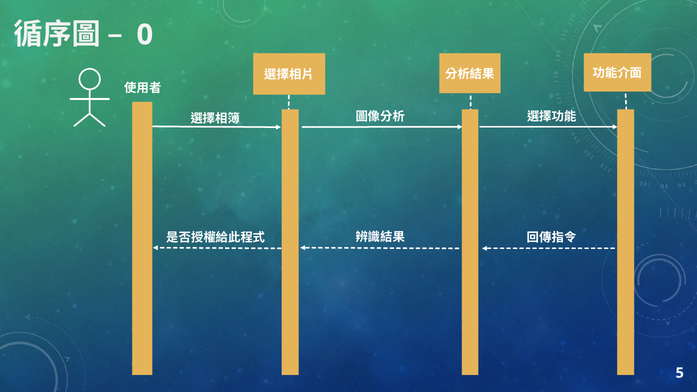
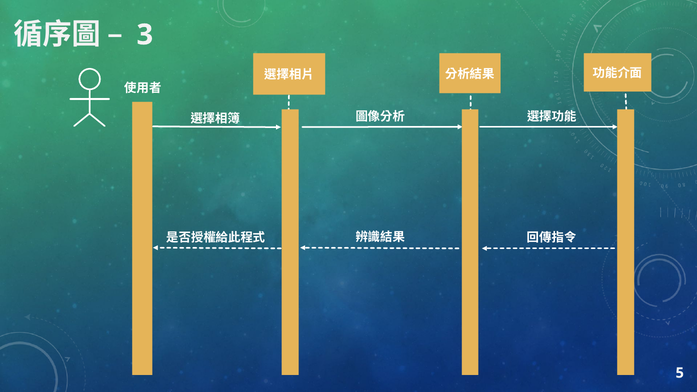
0: 0 -> 3 (145, 35)
